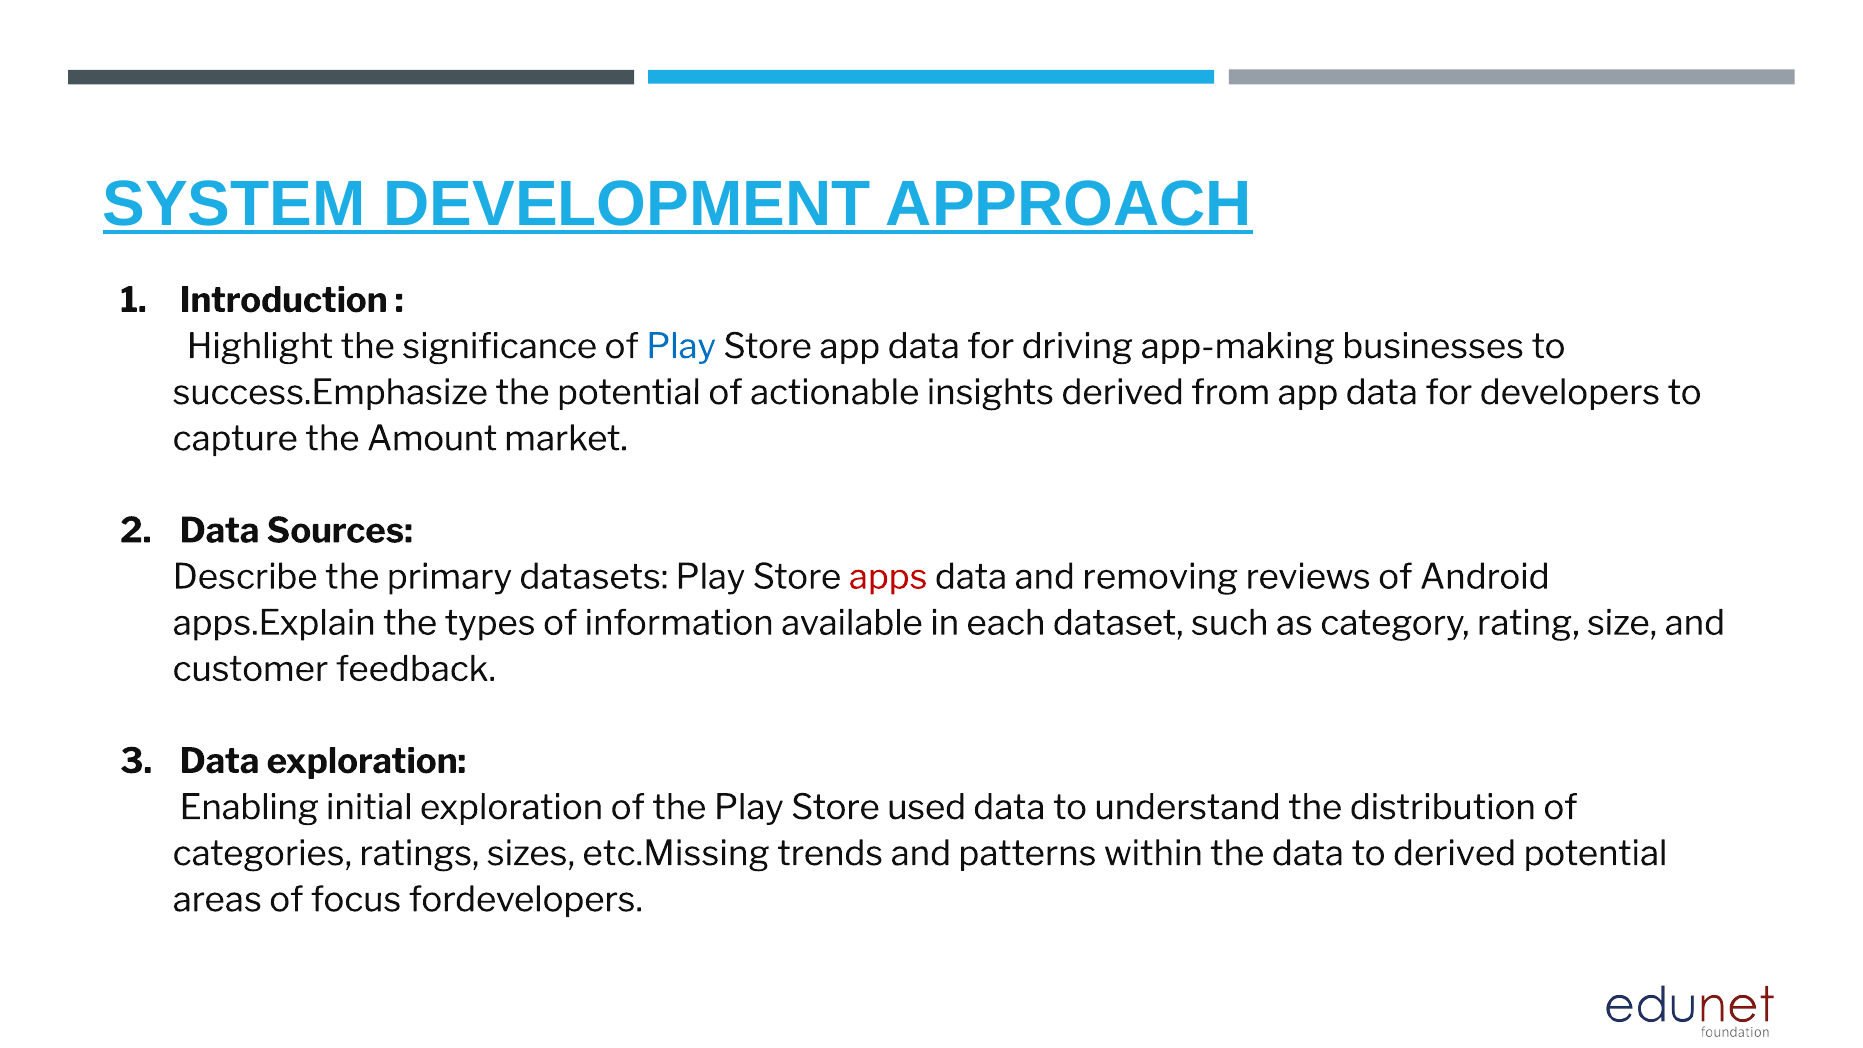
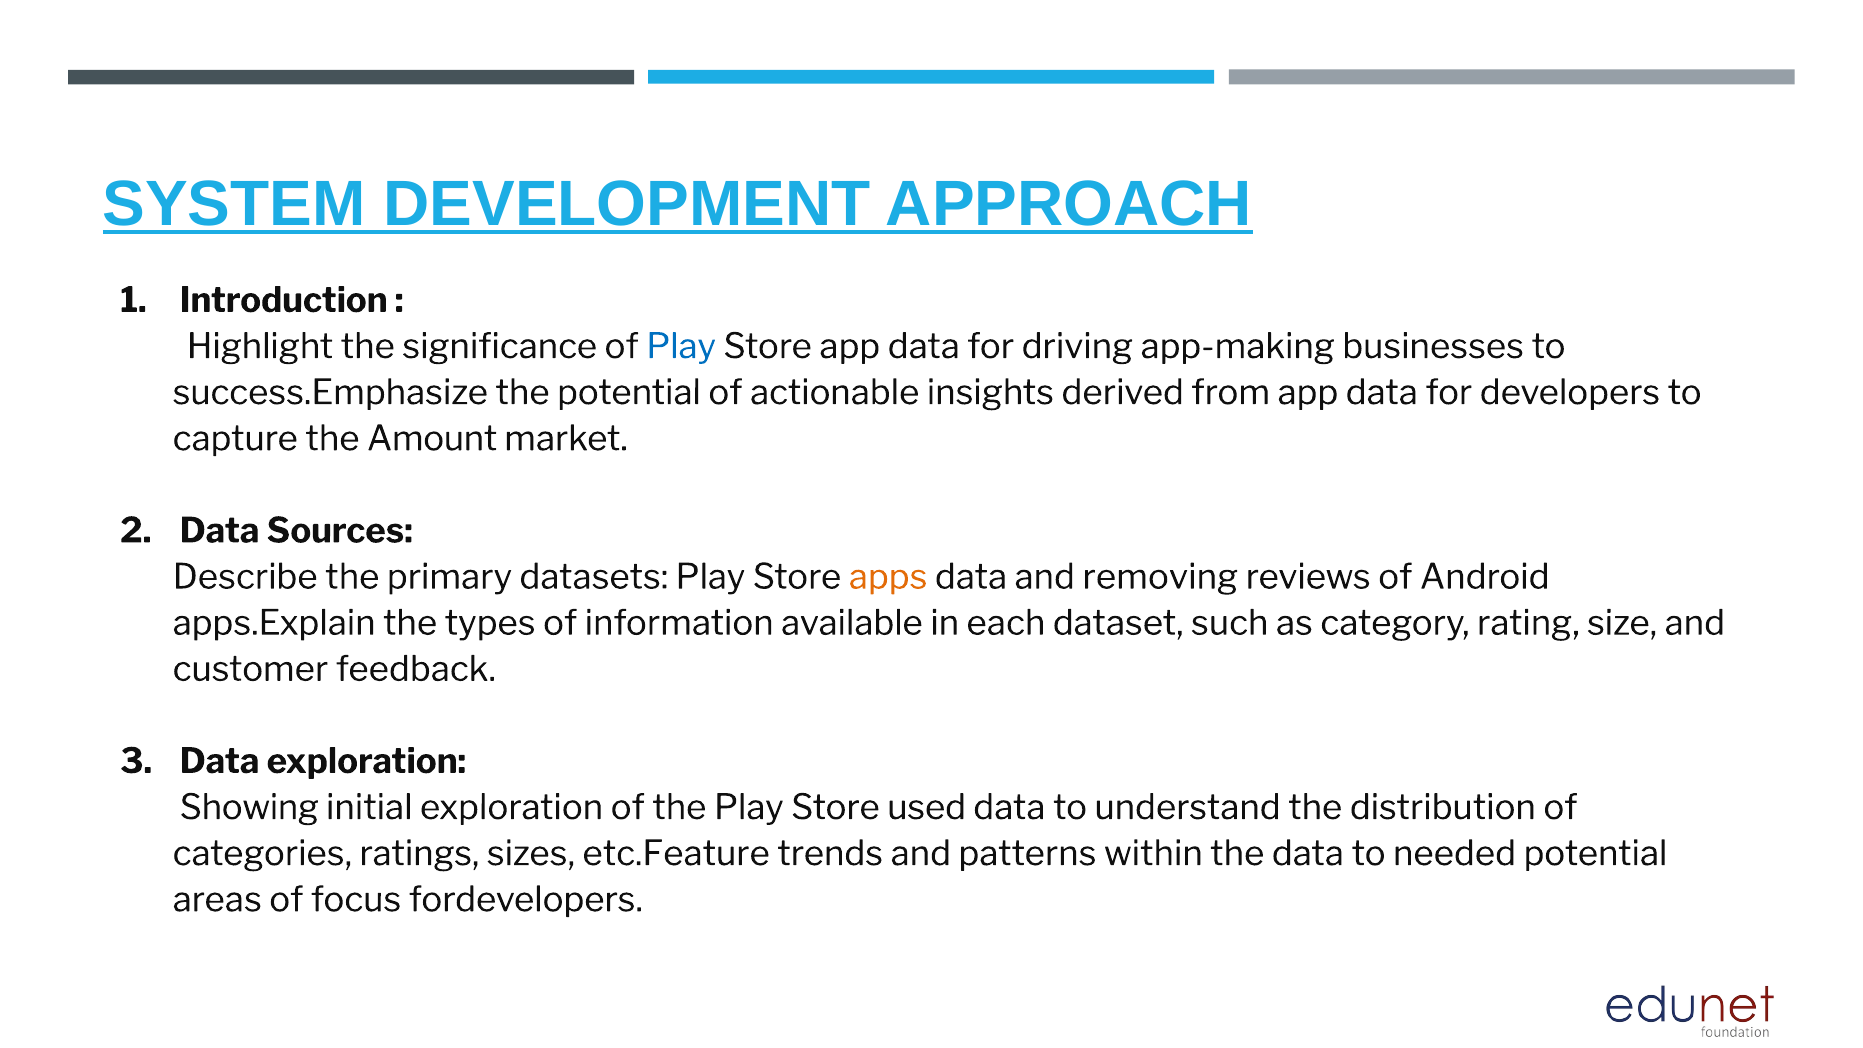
apps colour: red -> orange (888, 577)
Enabling: Enabling -> Showing (249, 808)
etc.Missing: etc.Missing -> etc.Feature (676, 854)
to derived: derived -> needed (1455, 854)
